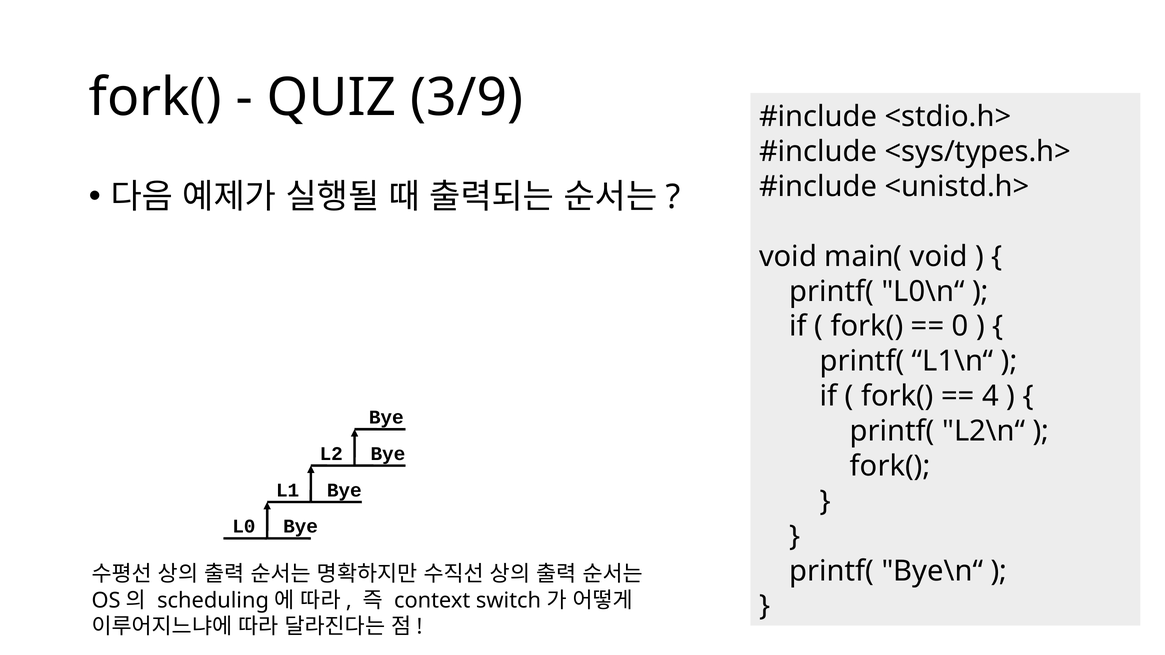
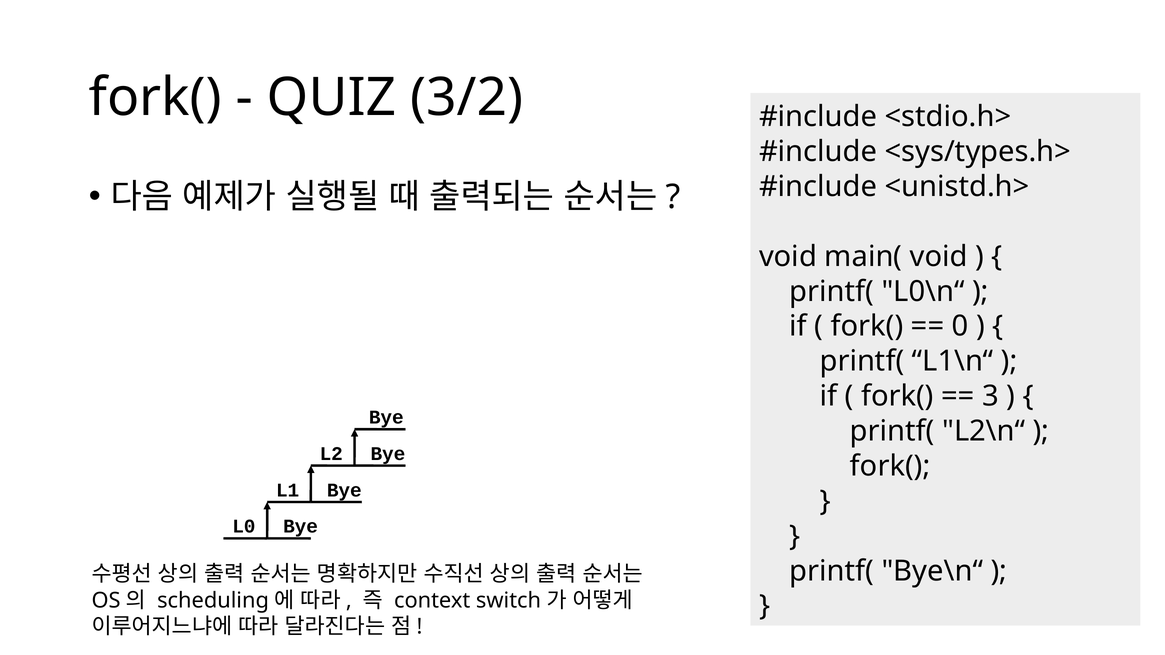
3/9: 3/9 -> 3/2 (467, 98)
4: 4 -> 3 (990, 396)
